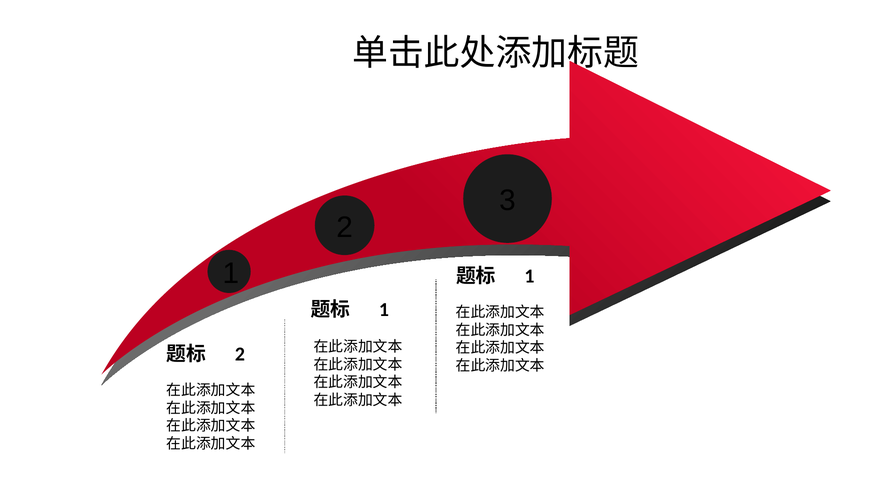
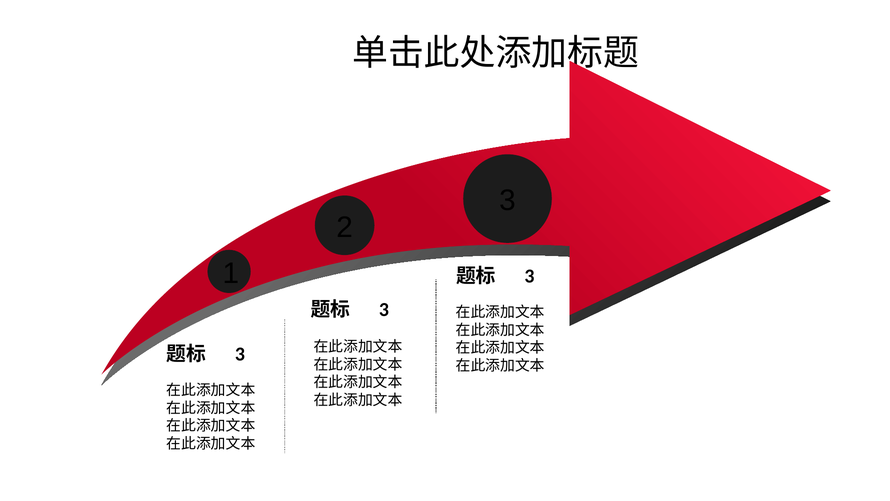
1: 1 -> 3 (529, 276)
1: 1 -> 3 (384, 310)
2: 2 -> 3 (240, 354)
